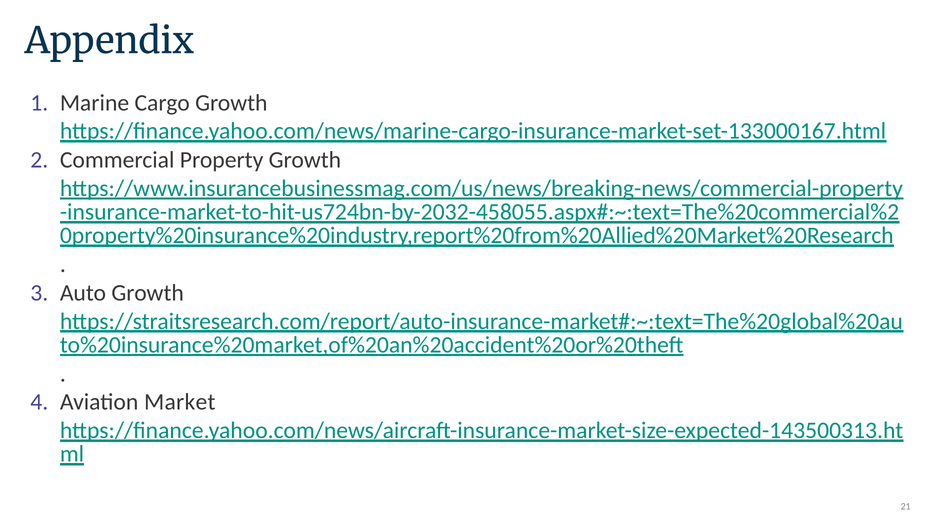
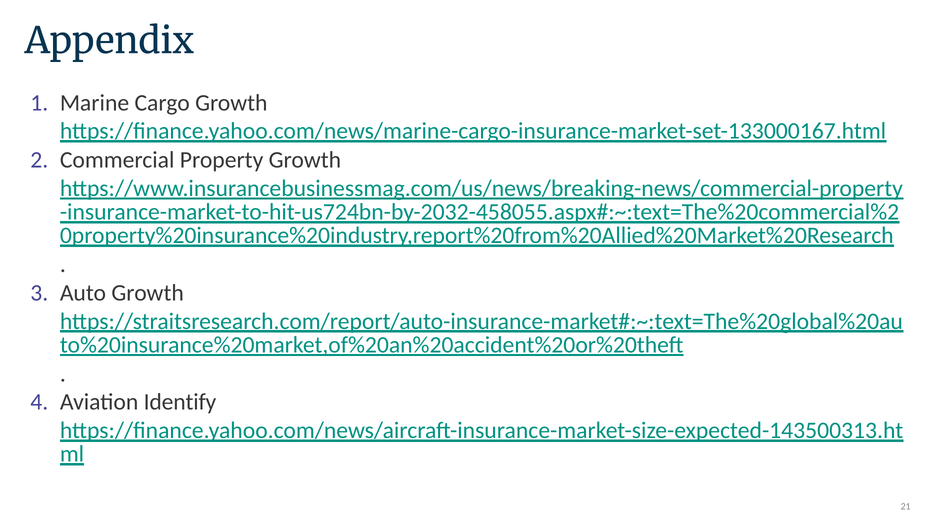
Market: Market -> Identify (180, 402)
